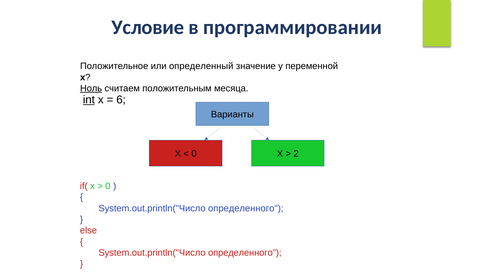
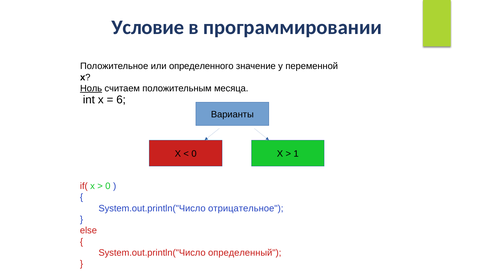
определенный: определенный -> определенного (201, 66)
int underline: present -> none (89, 100)
2: 2 -> 1 (296, 154)
определенного: определенного -> отрицательное (246, 208)
определенного: определенного -> определенный (245, 253)
